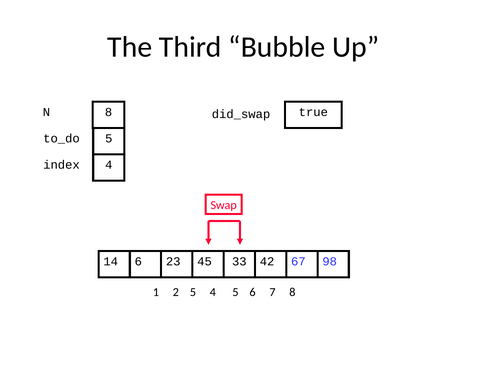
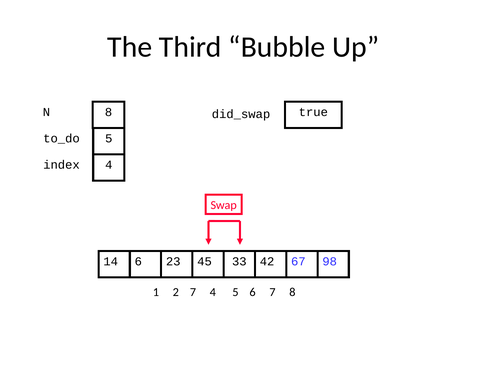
2 5: 5 -> 7 (193, 292)
